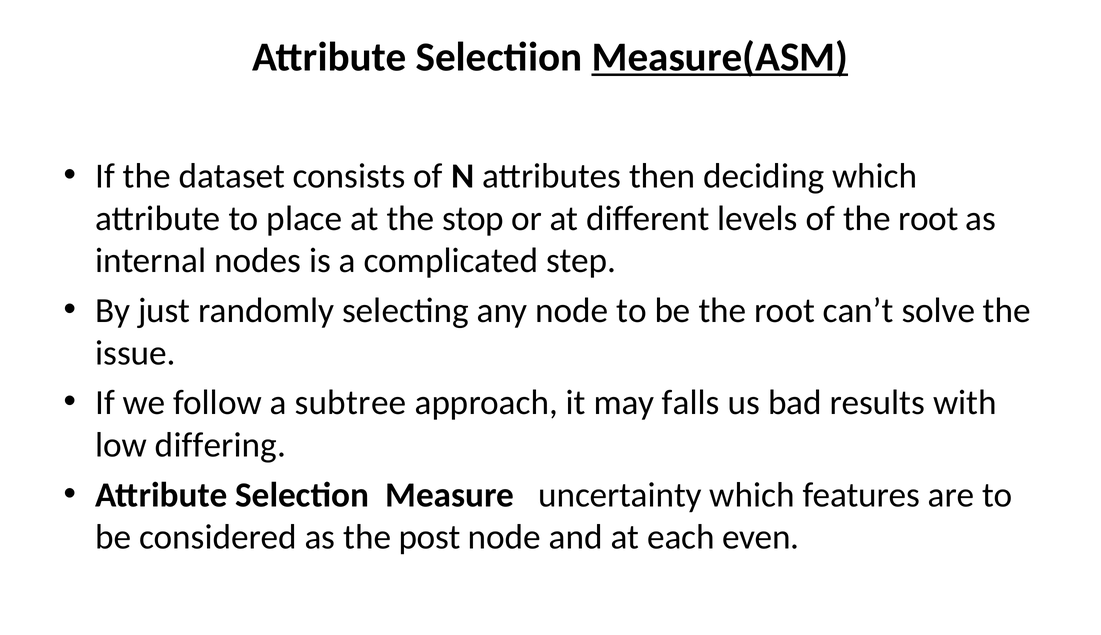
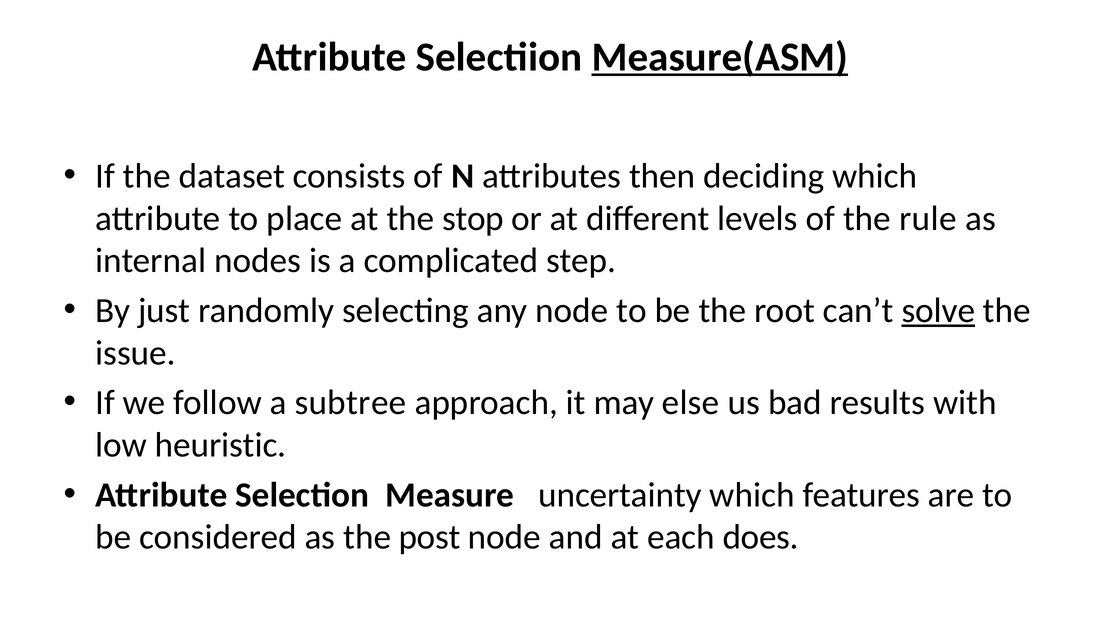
of the root: root -> rule (928, 218)
solve underline: none -> present (938, 311)
falls: falls -> else (691, 403)
differing: differing -> heuristic (221, 445)
even: even -> does (761, 537)
